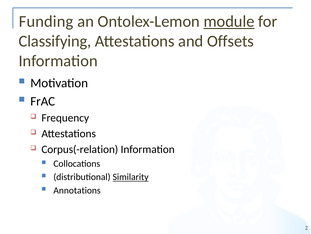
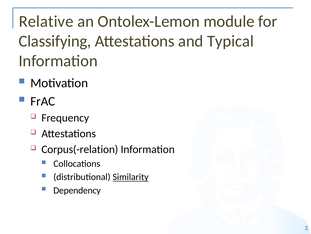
Funding: Funding -> Relative (46, 21)
module underline: present -> none (229, 21)
Offsets: Offsets -> Typical (230, 41)
Annotations: Annotations -> Dependency (77, 190)
